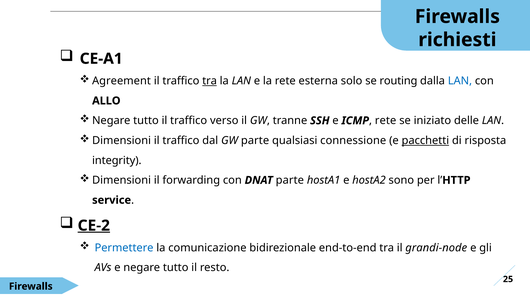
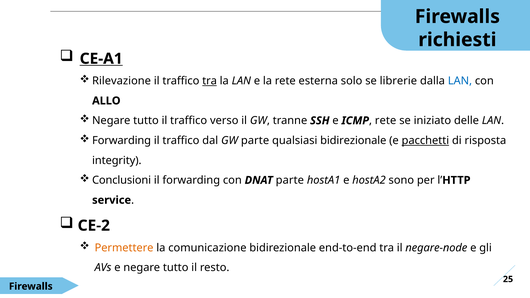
CE-A1 underline: none -> present (101, 59)
Agreement: Agreement -> Rilevazione (122, 81)
routing: routing -> librerie (398, 81)
Dimensioni: Dimensioni -> Forwarding (122, 141)
qualsiasi connessione: connessione -> bidirezionale (353, 141)
Dimensioni: Dimensioni -> Conclusioni (122, 180)
CE-2 underline: present -> none (94, 226)
Permettere colour: blue -> orange (124, 248)
grandi-node: grandi-node -> negare-node (436, 248)
